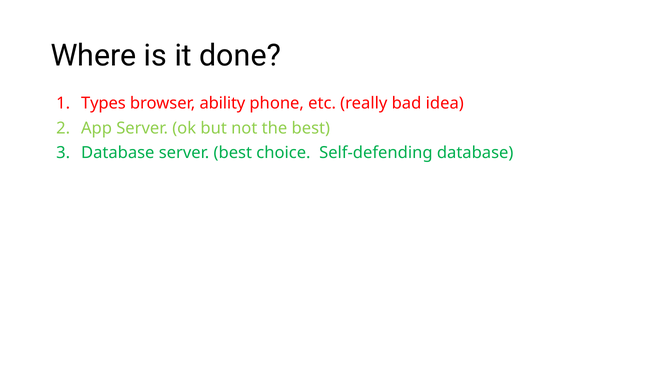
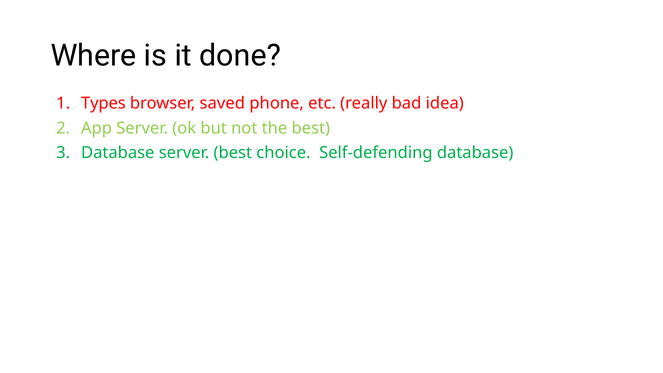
ability: ability -> saved (222, 103)
